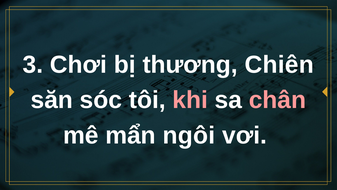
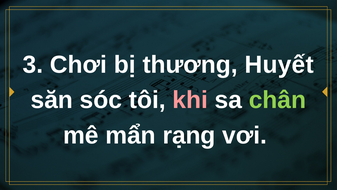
Chiên: Chiên -> Huyết (279, 64)
chân colour: pink -> light green (277, 100)
ngôi: ngôi -> rạng (189, 135)
